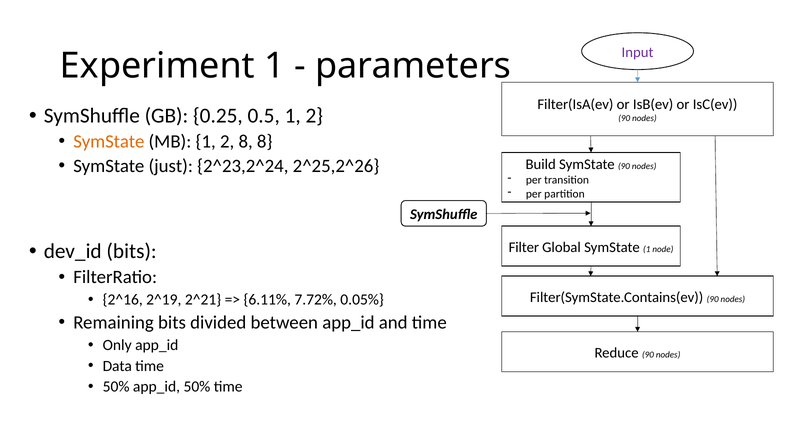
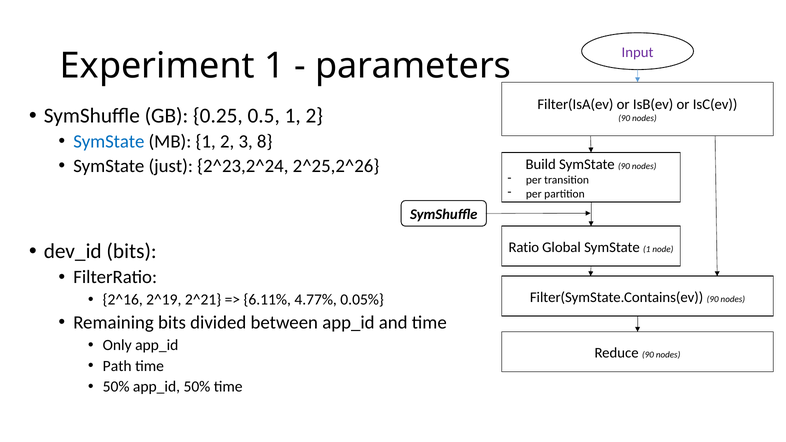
SymState colour: orange -> blue (109, 142)
2 8: 8 -> 3 (246, 142)
Filter: Filter -> Ratio (524, 247)
7.72%: 7.72% -> 4.77% (316, 300)
Data: Data -> Path (117, 366)
